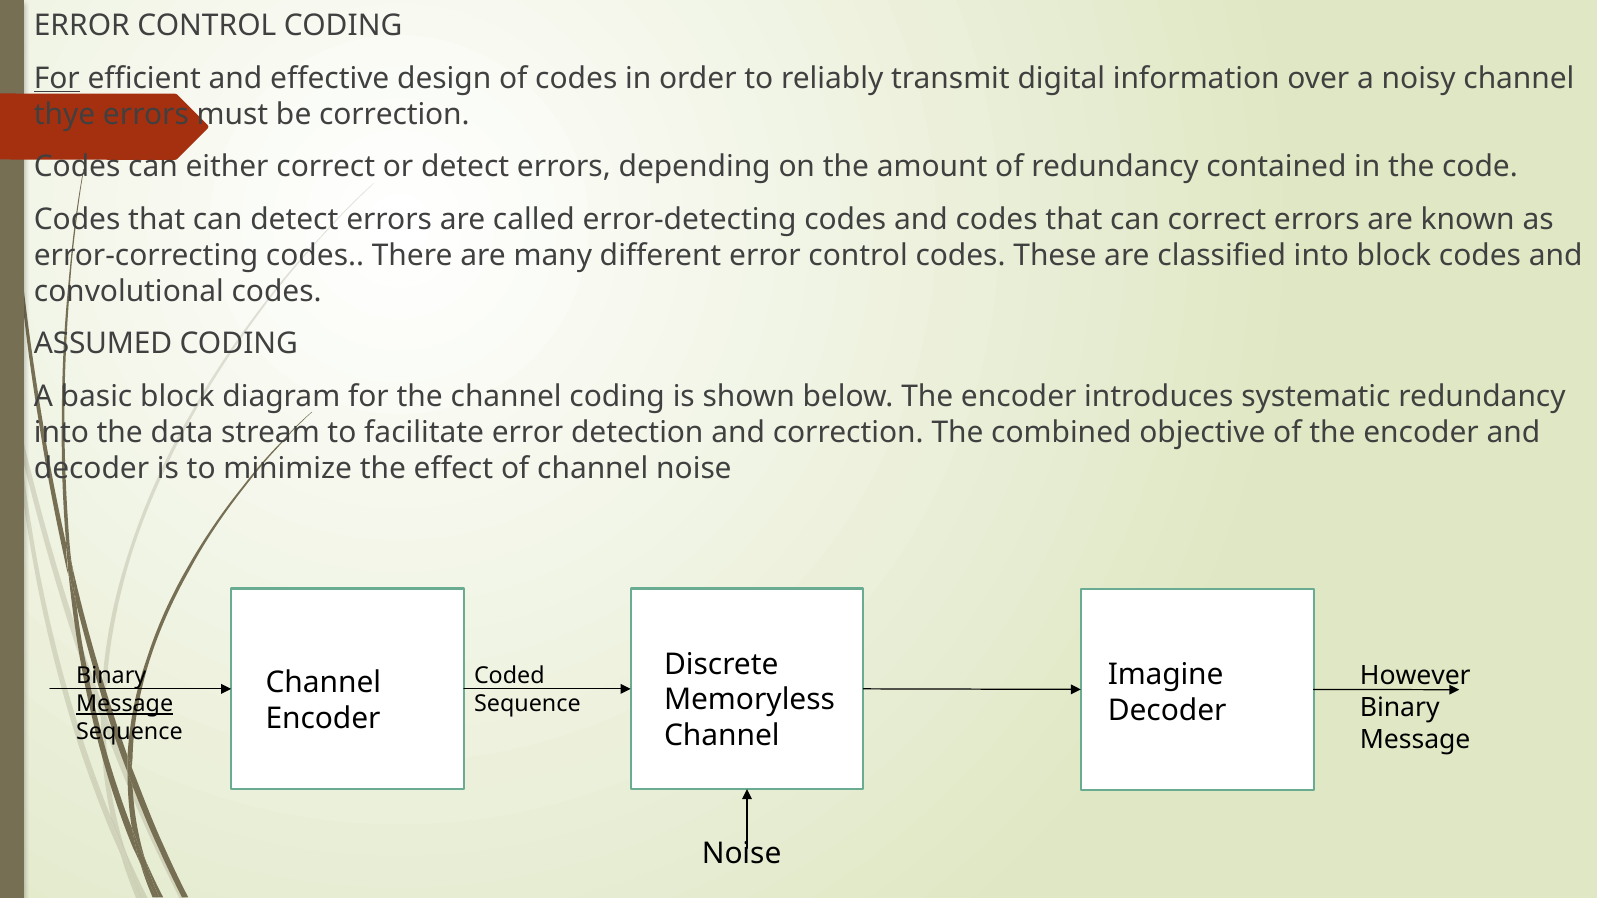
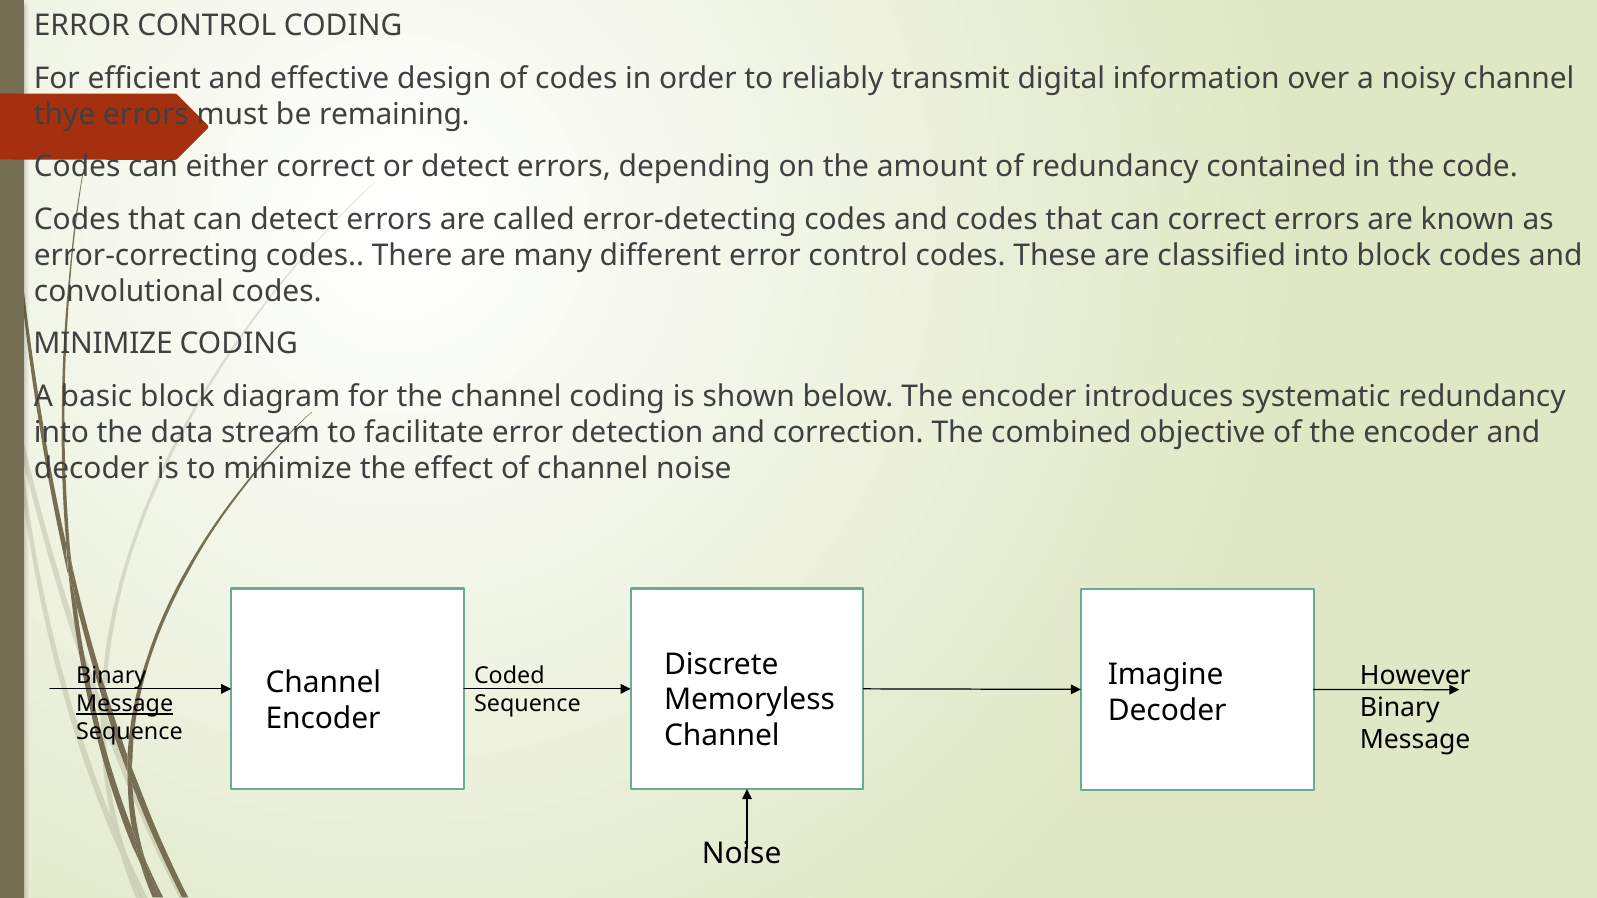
For underline: present -> none (57, 79)
be correction: correction -> remaining (394, 115)
ASSUMED: ASSUMED -> MINIMIZE (103, 344)
